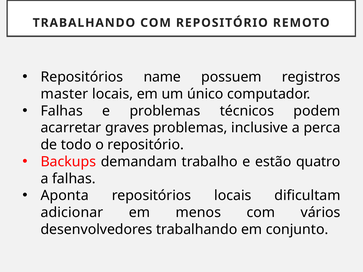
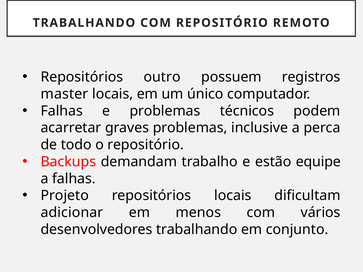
name: name -> outro (162, 77)
quatro: quatro -> equipe (318, 162)
Aponta: Aponta -> Projeto (65, 196)
